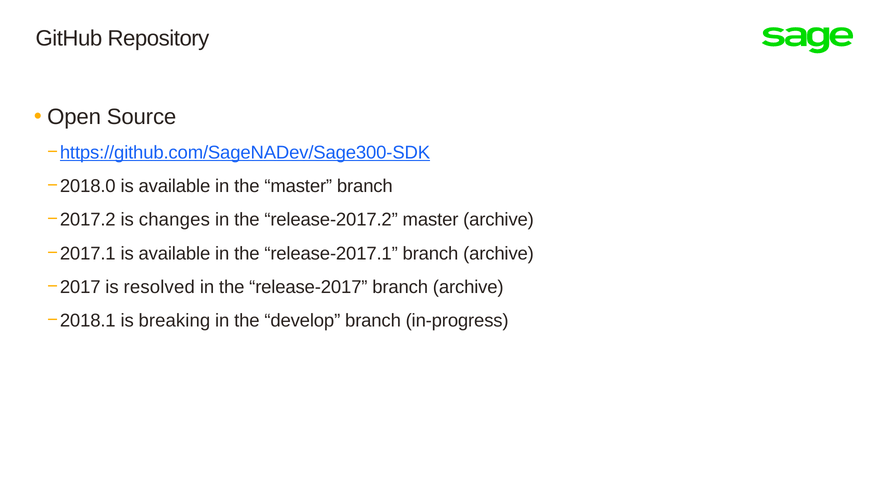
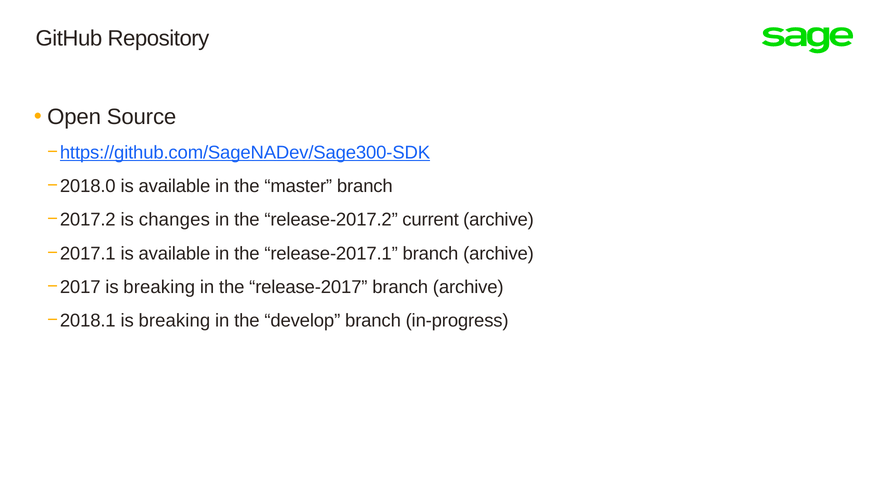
release-2017.2 master: master -> current (431, 220)
resolved: resolved -> breaking (159, 287)
